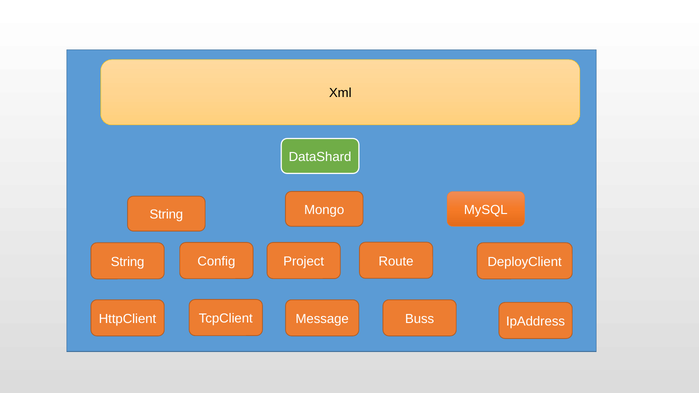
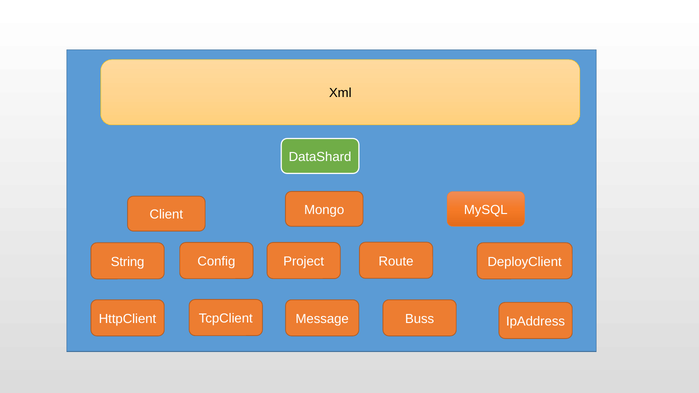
String: String -> Client (166, 215)
